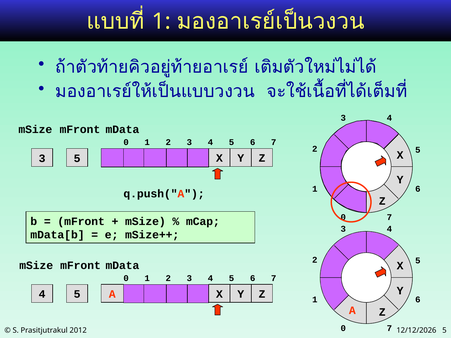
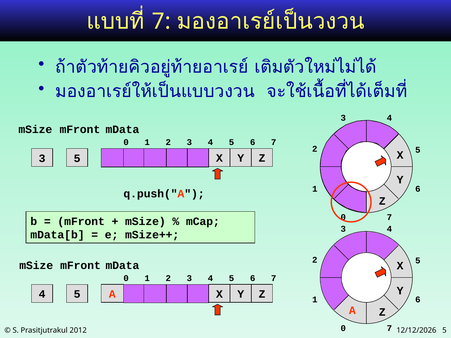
1: 1 -> 7 (161, 21)
